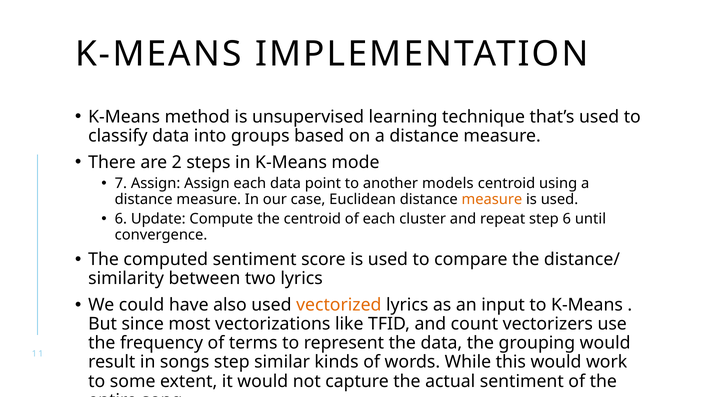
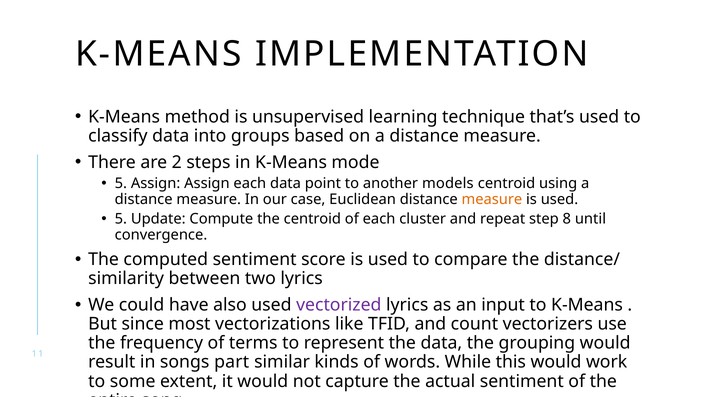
7: 7 -> 5 (121, 184)
6: 6 -> 5 (121, 219)
step 6: 6 -> 8 (567, 219)
vectorized colour: orange -> purple (339, 305)
songs step: step -> part (232, 362)
